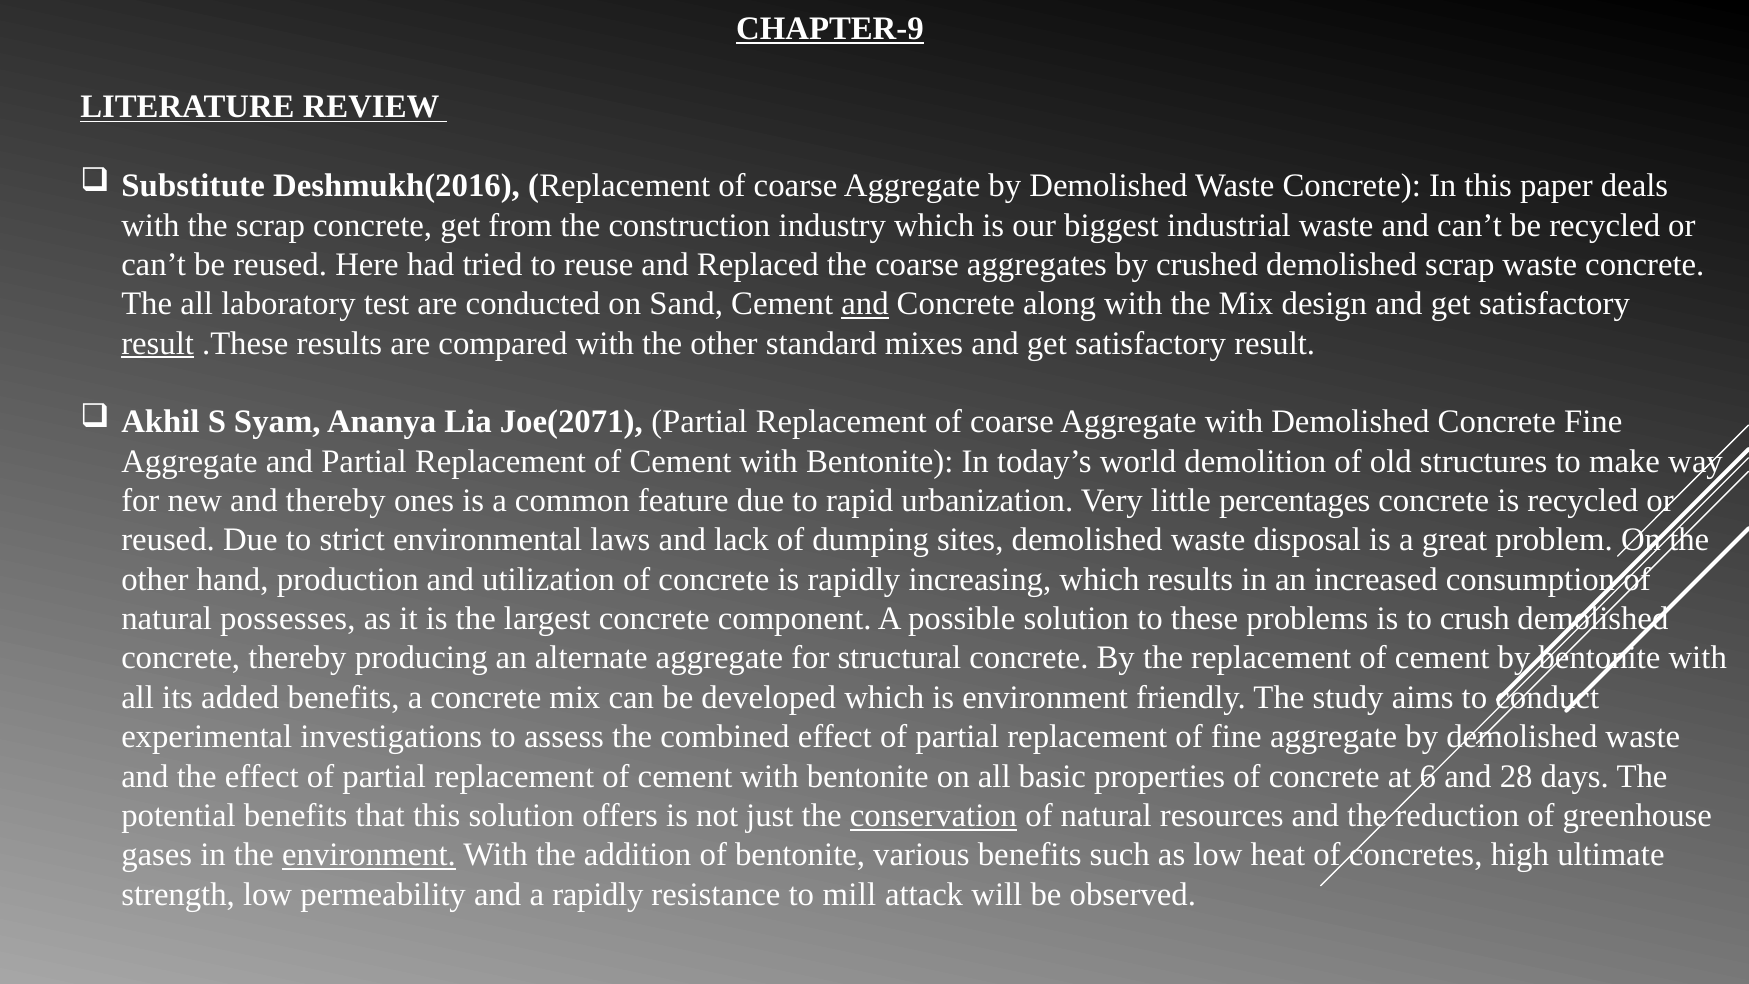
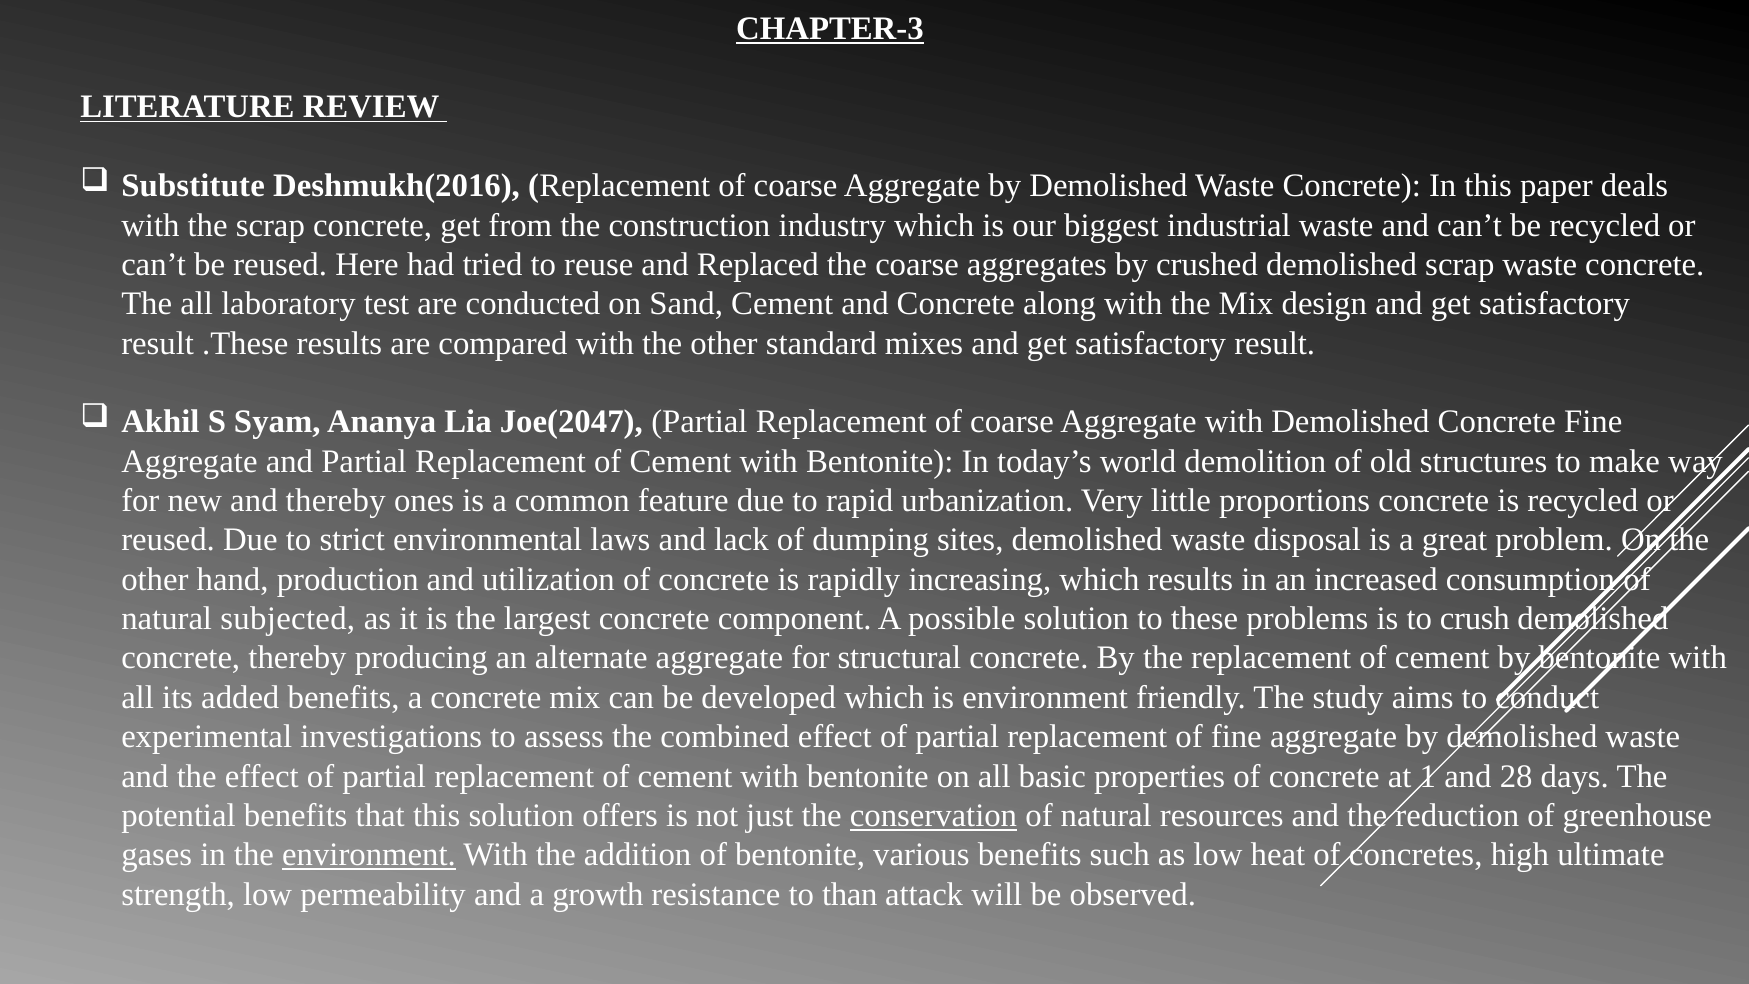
CHAPTER-9: CHAPTER-9 -> CHAPTER-3 (830, 28)
and underline: present -> none (865, 304)
result underline: present -> none (158, 343)
Joe(2071: Joe(2071 -> Joe(2047 (571, 422)
percentages: percentages -> proportions (1295, 501)
possesses: possesses -> subjected (288, 619)
6: 6 -> 1 (1428, 776)
a rapidly: rapidly -> growth (598, 894)
mill: mill -> than (850, 894)
